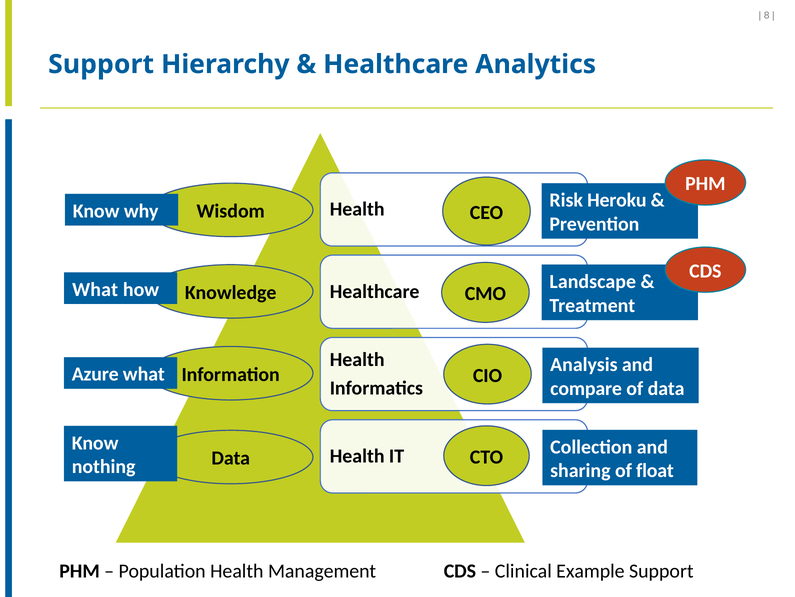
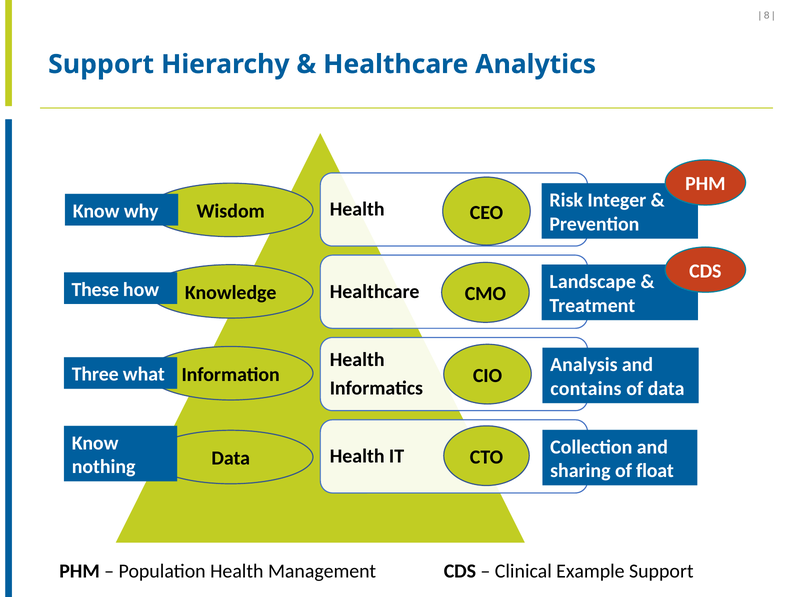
Heroku: Heroku -> Integer (617, 200)
What: What -> These (95, 289)
Azure: Azure -> Three (95, 374)
compare: compare -> contains (586, 388)
